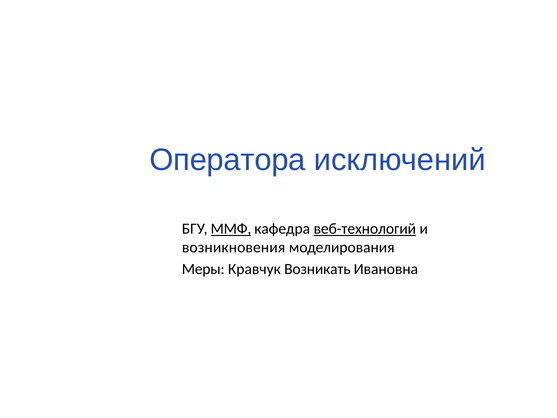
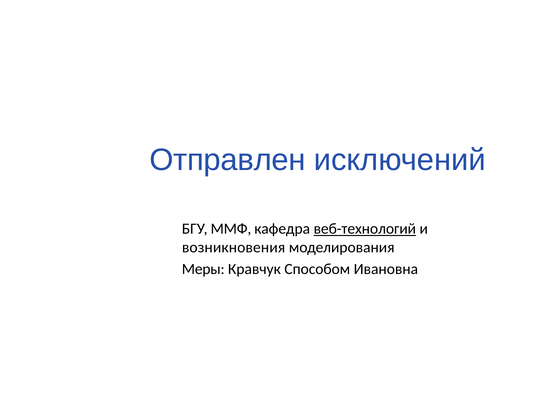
Оператора: Оператора -> Отправлен (227, 160)
ММФ underline: present -> none (231, 229)
Возникать: Возникать -> Способом (317, 269)
